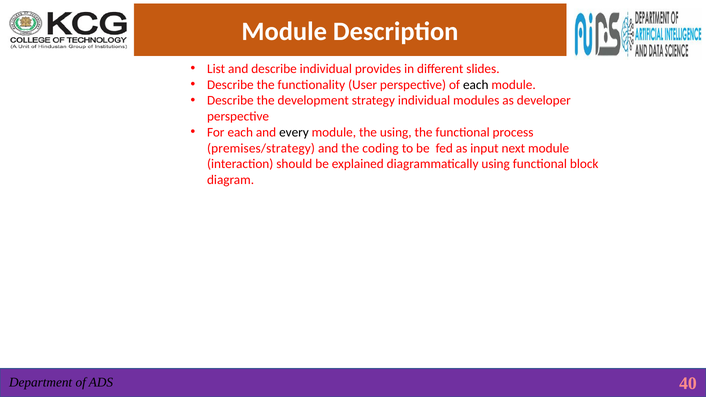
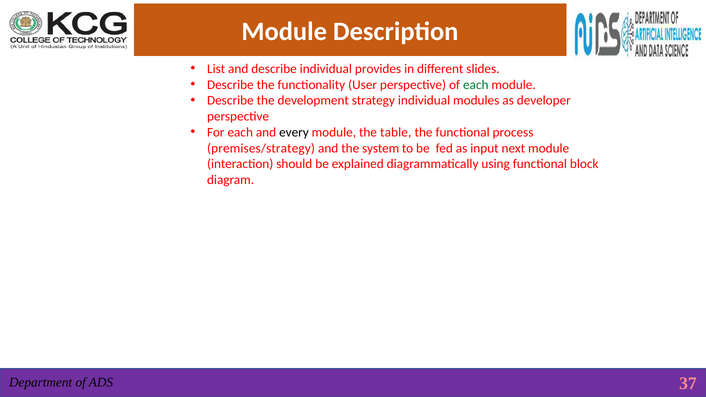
each colour: black -> green (476, 85)
the using: using -> table (396, 132)
coding: coding -> system (381, 148)
40: 40 -> 37 (688, 383)
